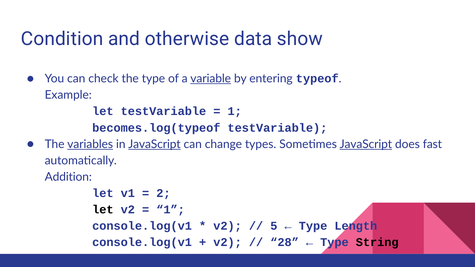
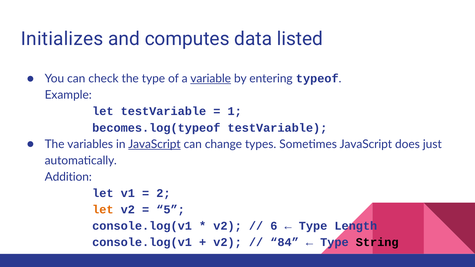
Condition: Condition -> Initializes (62, 39)
otherwise: otherwise -> computes (187, 39)
show: show -> listed (300, 39)
variables underline: present -> none (90, 144)
JavaScript underline: present -> none (366, 144)
fast: fast -> just (432, 144)
let colour: black -> orange (103, 210)
1: 1 -> 5 (171, 210)
5: 5 -> 6 (274, 226)
28: 28 -> 84 (285, 243)
